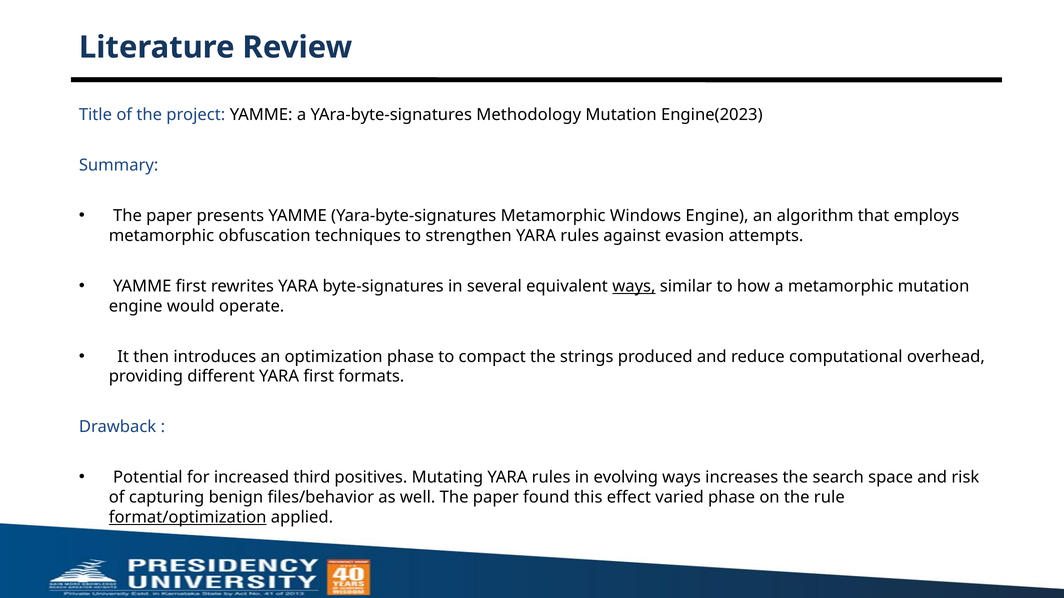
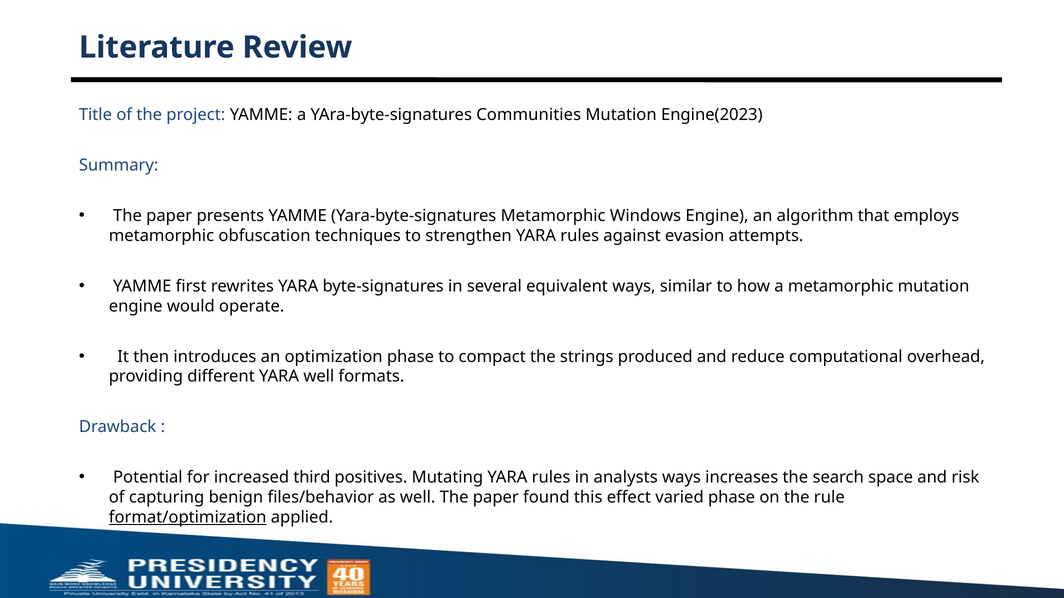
Methodology: Methodology -> Communities (529, 115)
ways underline: present -> none (634, 286)
YARA first: first -> well (319, 377)
evolving: evolving -> analysts (626, 478)
